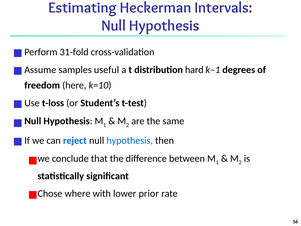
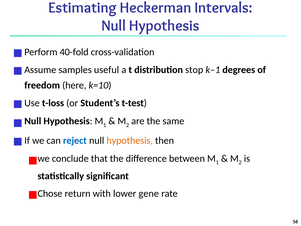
31-fold: 31-fold -> 40-fold (74, 52)
hard: hard -> stop (194, 70)
hypothesis colour: blue -> orange (130, 140)
where: where -> return (78, 193)
prior: prior -> gene (149, 193)
